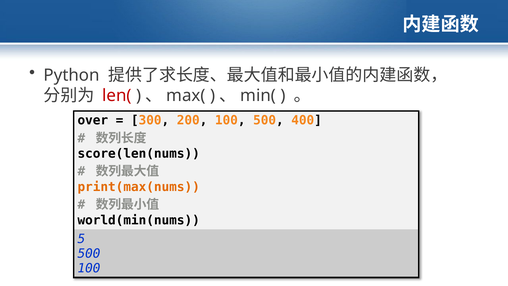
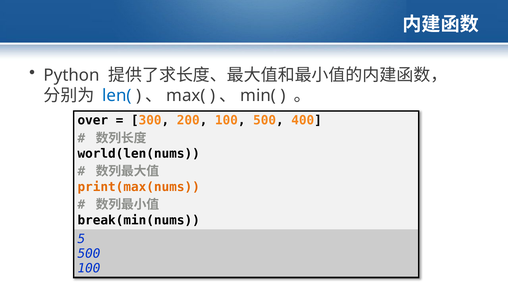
len( colour: red -> blue (117, 95)
score(len(nums: score(len(nums -> world(len(nums (139, 154)
world(min(nums: world(min(nums -> break(min(nums (139, 220)
